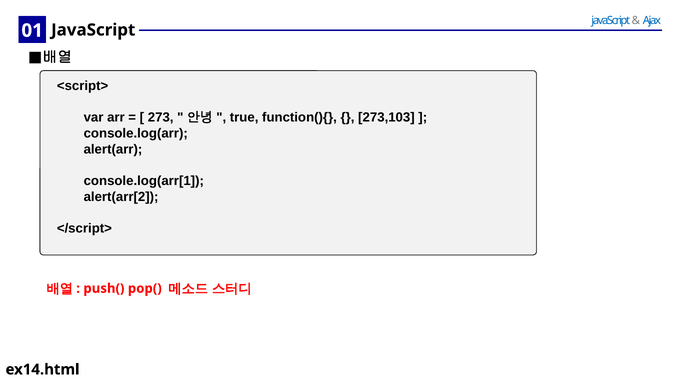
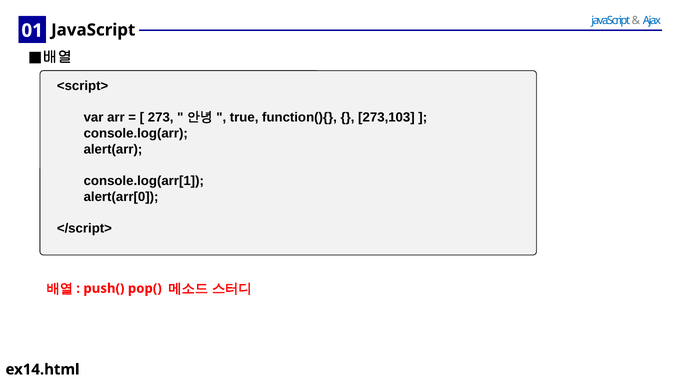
alert(arr[2: alert(arr[2 -> alert(arr[0 (121, 196)
